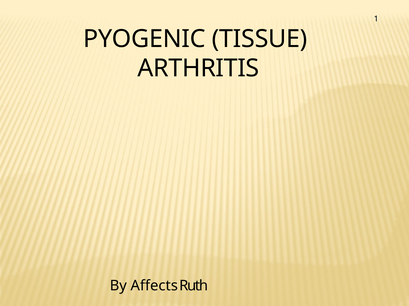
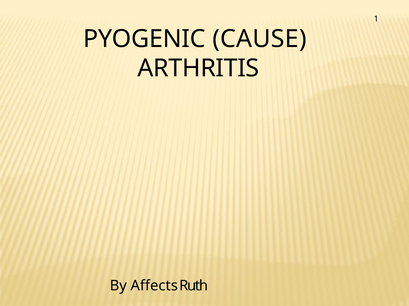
TISSUE: TISSUE -> CAUSE (259, 39)
